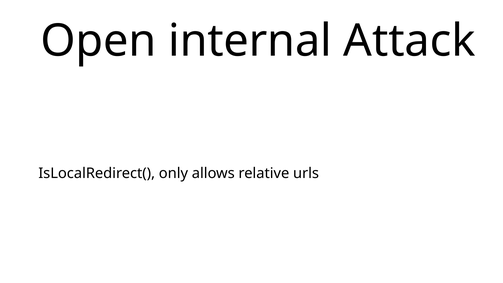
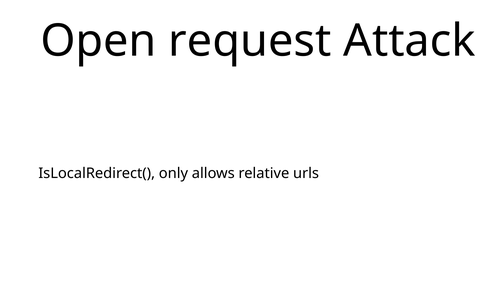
internal: internal -> request (250, 41)
